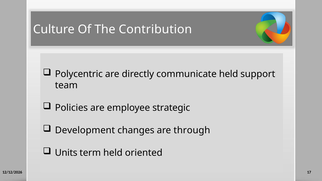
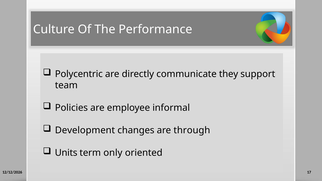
Contribution: Contribution -> Performance (155, 29)
communicate held: held -> they (229, 74)
strategic: strategic -> informal (171, 108)
term held: held -> only (113, 153)
